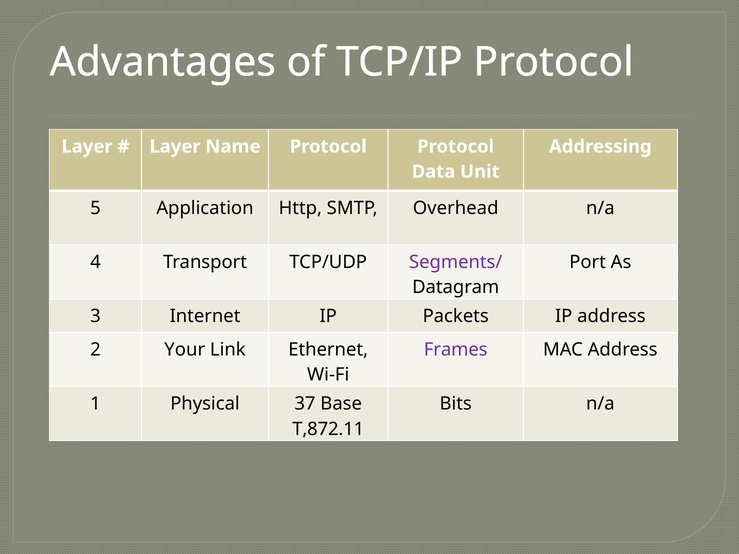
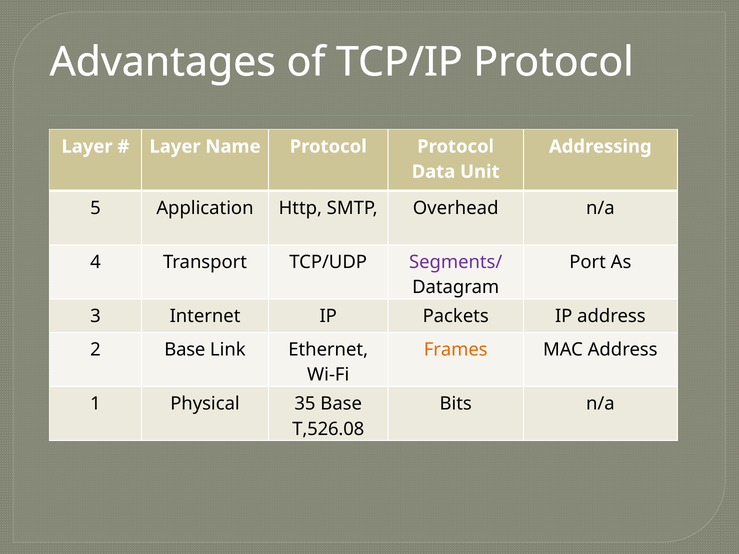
2 Your: Your -> Base (185, 350)
Frames colour: purple -> orange (456, 350)
37: 37 -> 35 (305, 404)
T,872.11: T,872.11 -> T,526.08 (328, 429)
